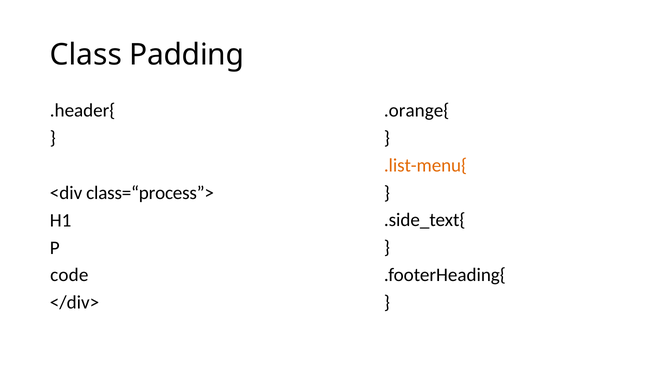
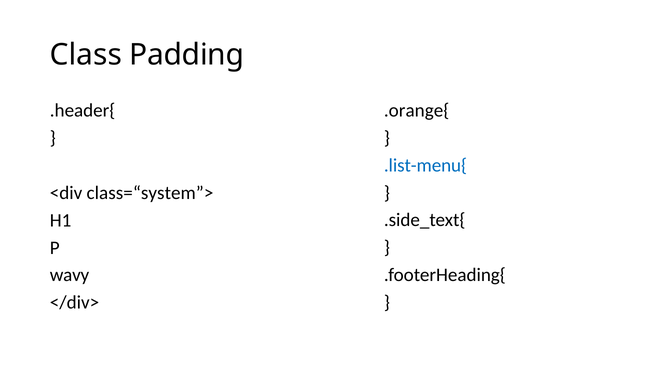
.list-menu{ colour: orange -> blue (425, 165)
class=“process”>: class=“process”> -> class=“system”> (150, 193)
code: code -> wavy (69, 275)
